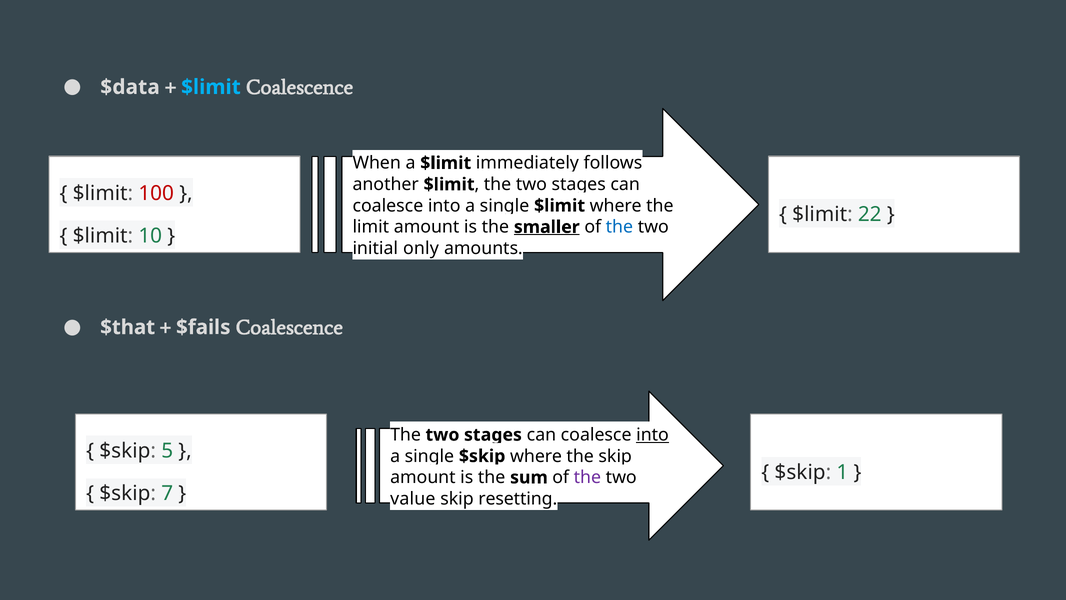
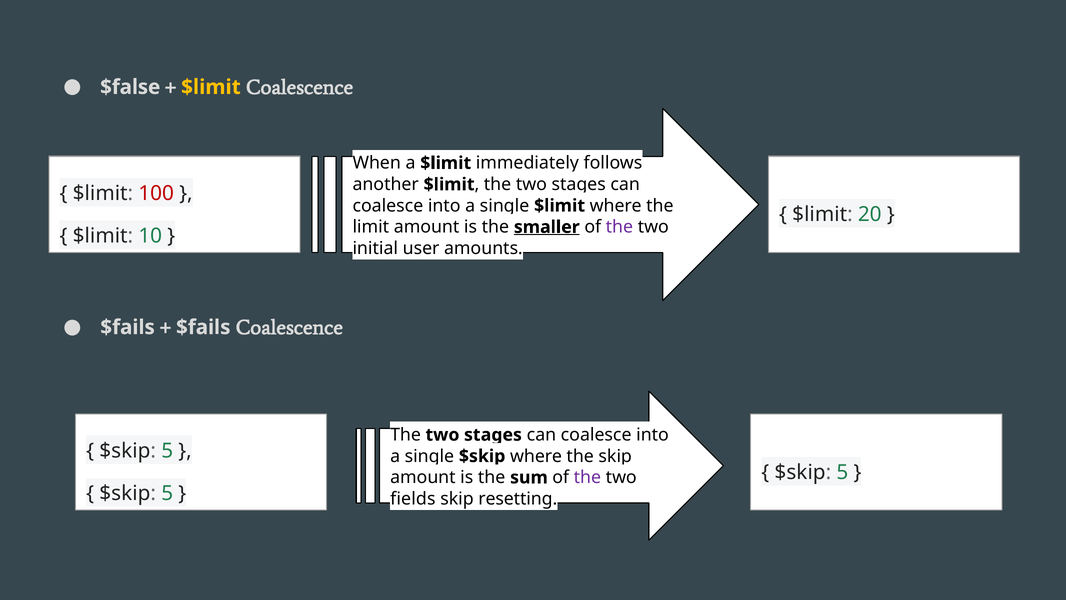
$data: $data -> $false (130, 87)
$limit colour: light blue -> yellow (211, 87)
22: 22 -> 20 (870, 214)
the colour: blue -> purple (619, 227)
only: only -> user (421, 248)
$that: $that -> $fails (128, 327)
into underline: present -> none (653, 435)
1: 1 -> 5 (842, 472)
7: 7 -> 5 (167, 493)
value: value -> fields (413, 499)
